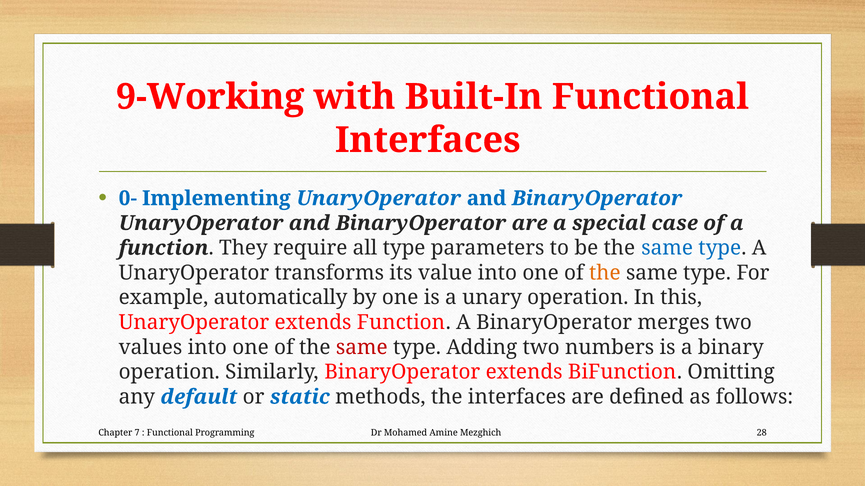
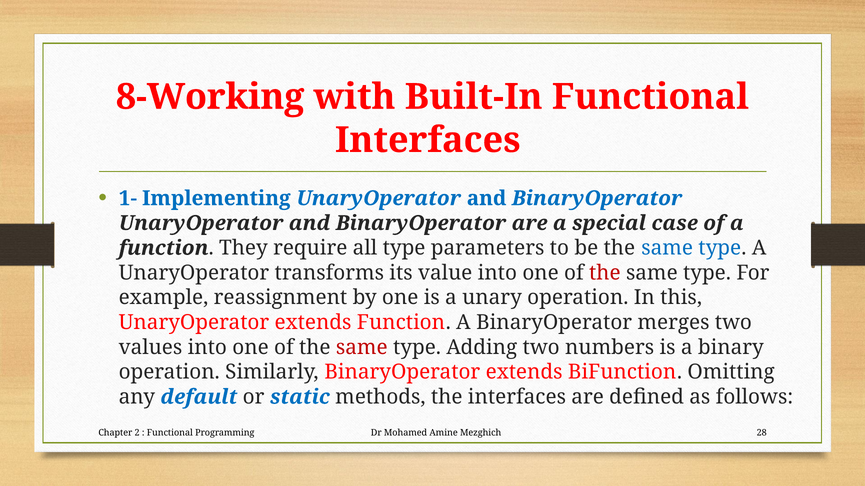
9-Working: 9-Working -> 8-Working (210, 97)
0-: 0- -> 1- (128, 199)
the colour: orange -> red (605, 273)
automatically: automatically -> reassignment (281, 298)
7: 7 -> 2 (137, 433)
